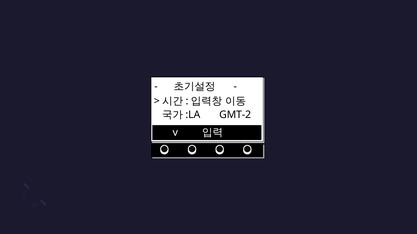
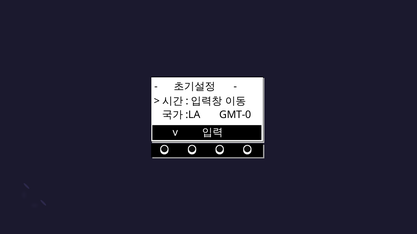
GMT-2: GMT-2 -> GMT-0 (235, 115)
